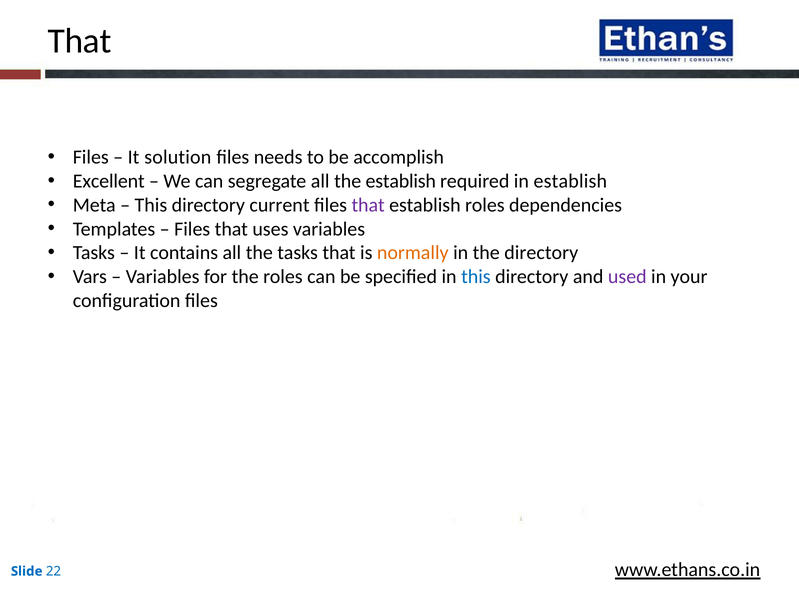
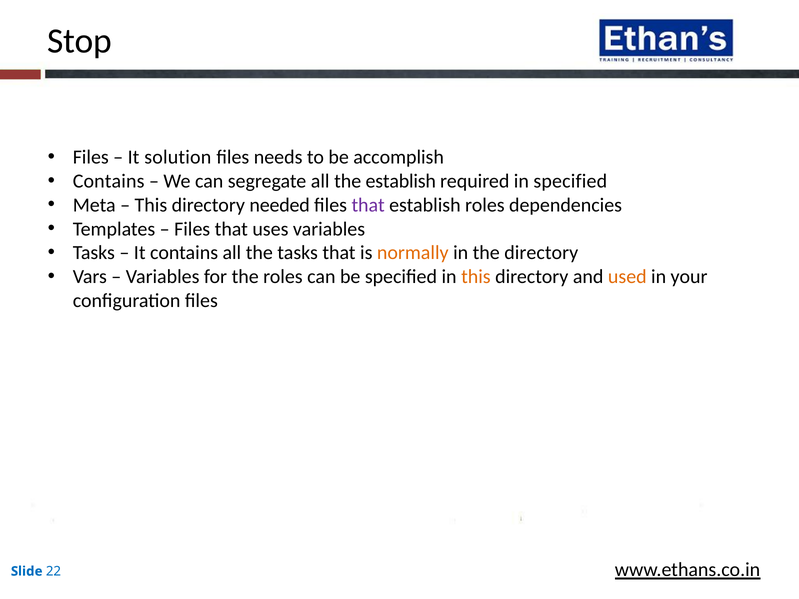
That: That -> Stop (80, 41)
Excellent: Excellent -> Contains (109, 181)
in establish: establish -> specified (570, 181)
current: current -> needed (280, 205)
this colour: blue -> orange (476, 277)
used colour: purple -> orange (627, 277)
